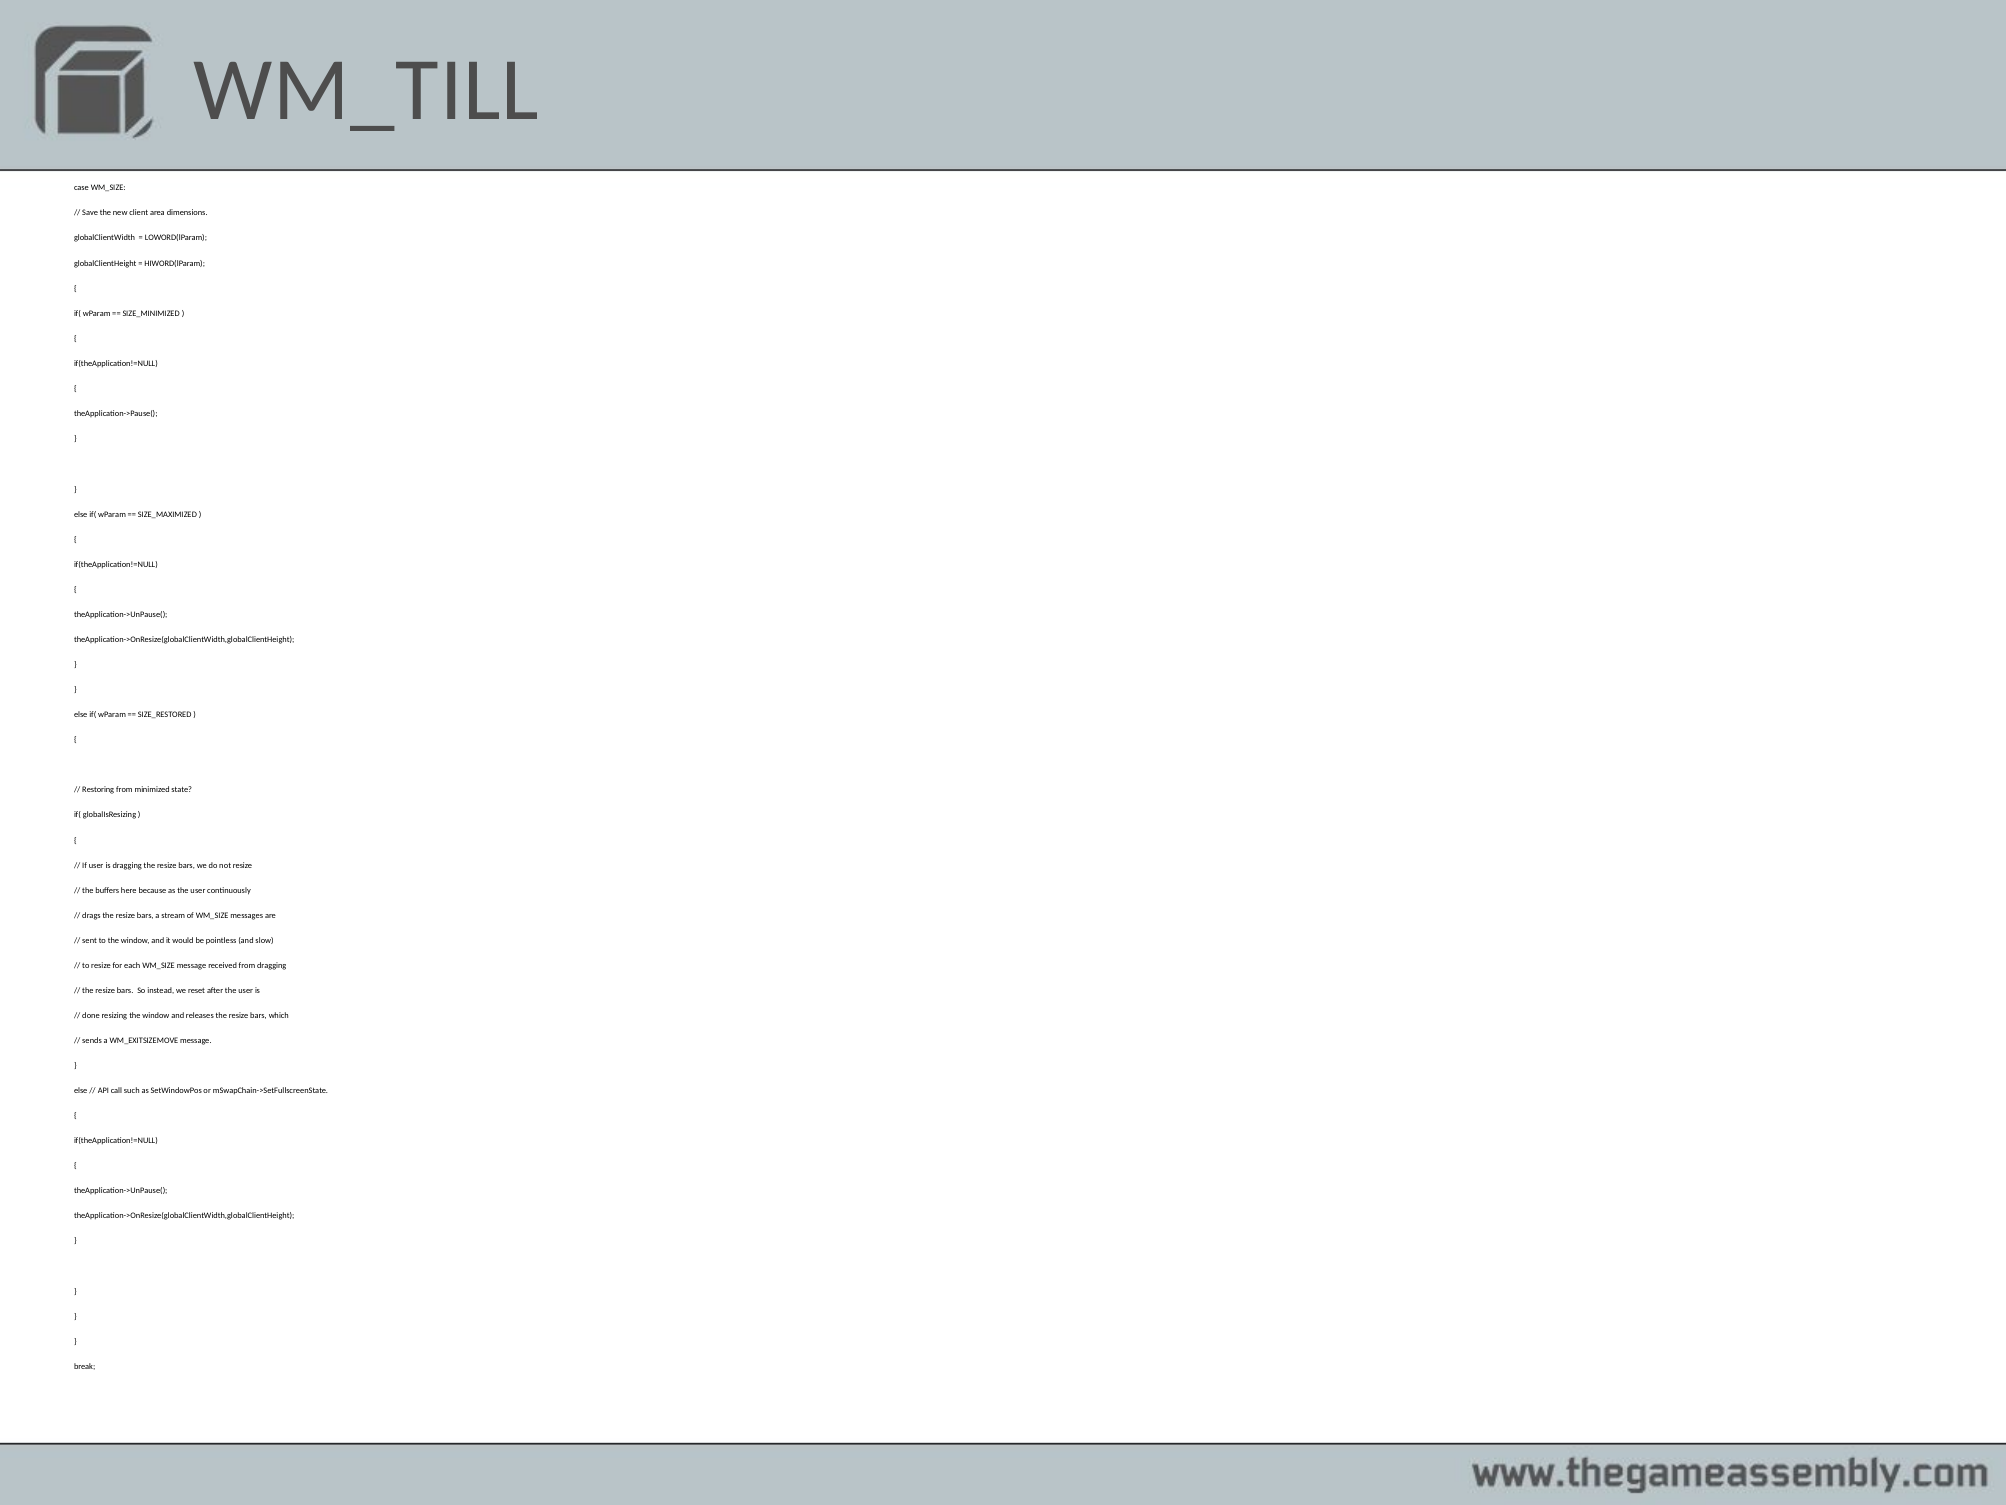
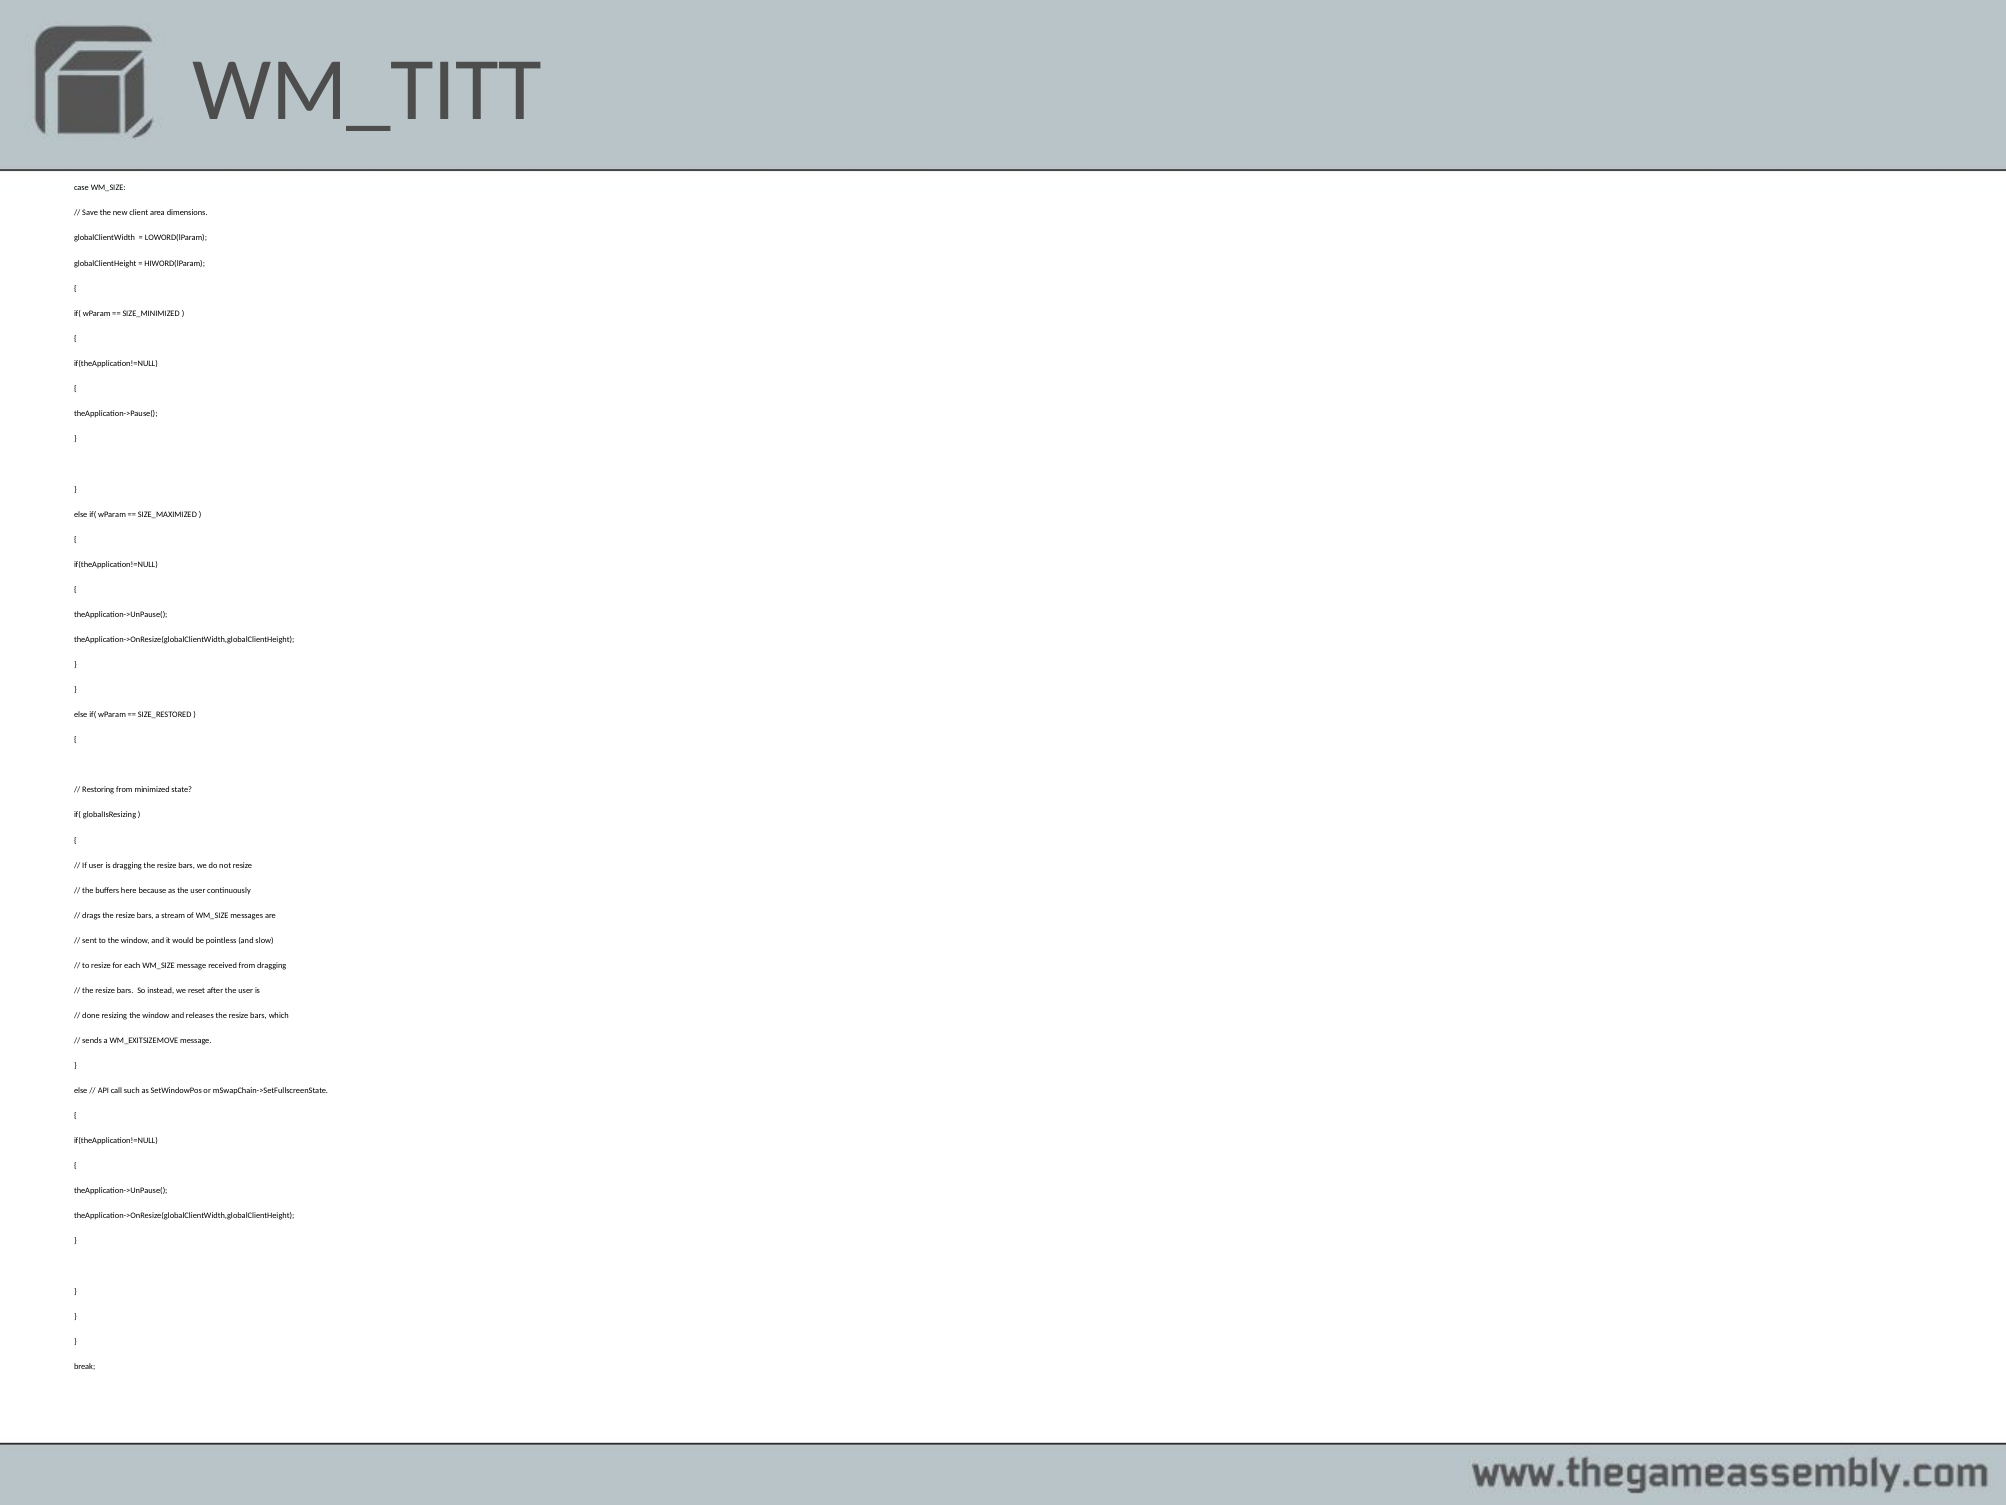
WM_TILL: WM_TILL -> WM_TITT (367, 90)
